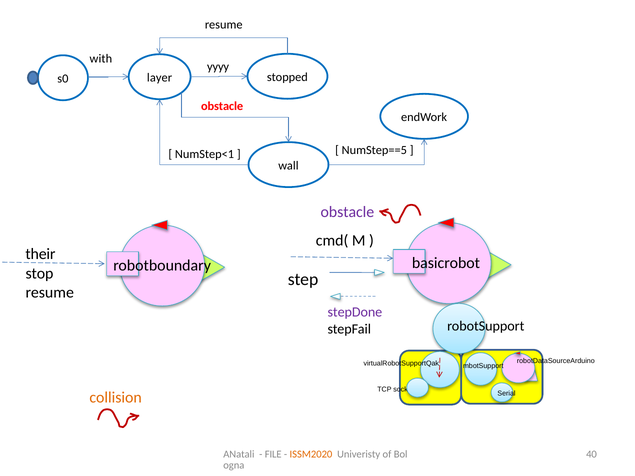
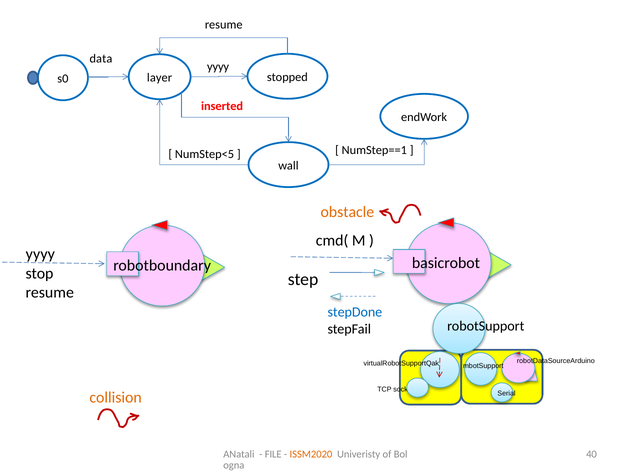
with: with -> data (101, 59)
obstacle: obstacle -> inserted (222, 106)
NumStep==5: NumStep==5 -> NumStep==1 (374, 150)
NumStep<1: NumStep<1 -> NumStep<5 (205, 154)
obstacle colour: purple -> orange (347, 212)
their: their -> yyyy (40, 254)
stepDone colour: purple -> blue (355, 312)
